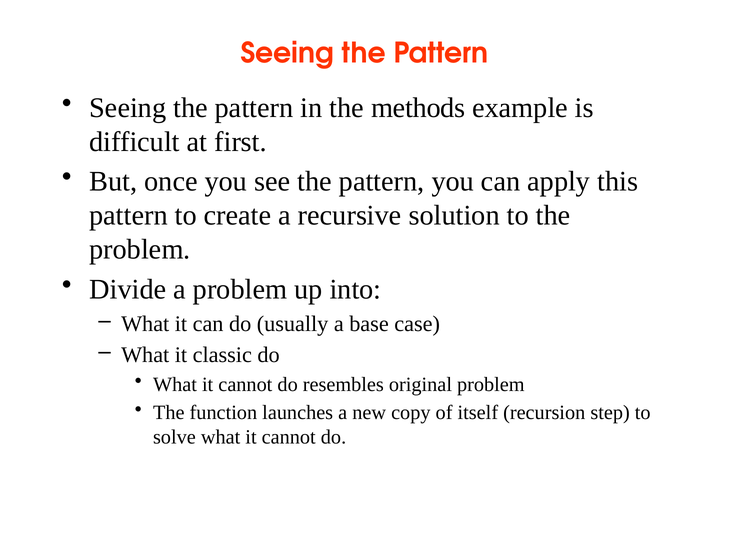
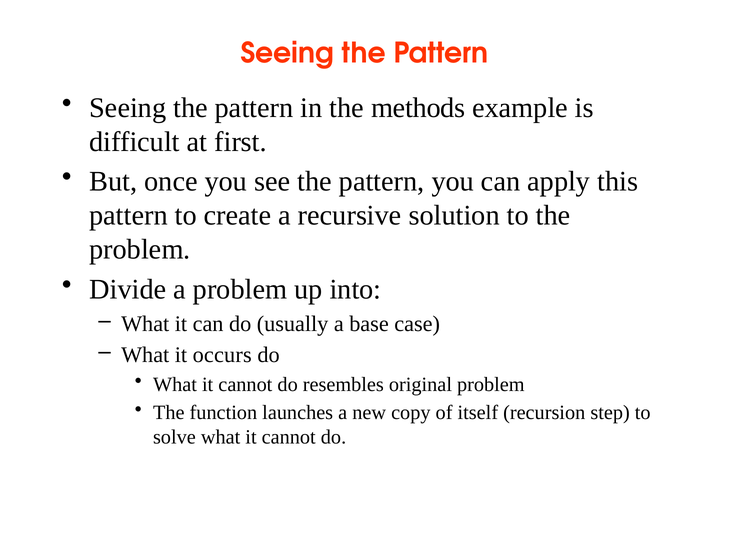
classic: classic -> occurs (222, 355)
